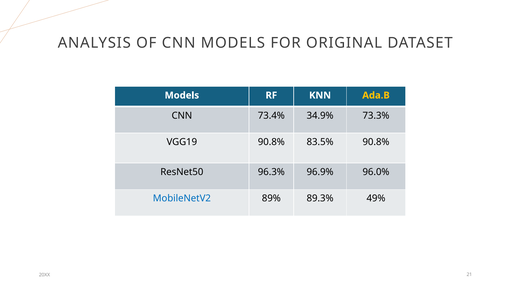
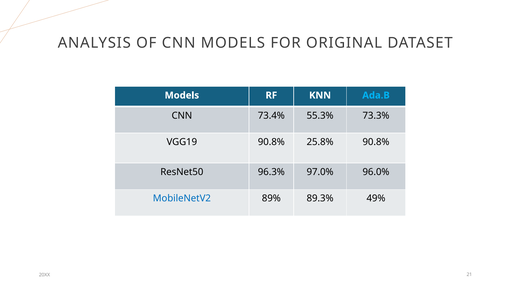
Ada.B colour: yellow -> light blue (376, 95)
34.9%: 34.9% -> 55.3% (320, 115)
83.5%: 83.5% -> 25.8% (320, 142)
96.9%: 96.9% -> 97.0% (320, 172)
